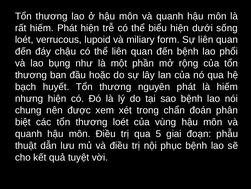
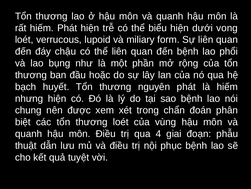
sống: sống -> vong (227, 28)
5: 5 -> 4 (158, 133)
